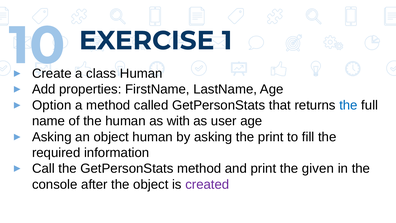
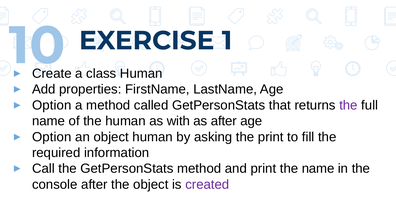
the colour: blue -> purple (348, 105)
as user: user -> after (224, 121)
Asking: Asking -> Option (52, 137)
the given: given -> name (318, 168)
